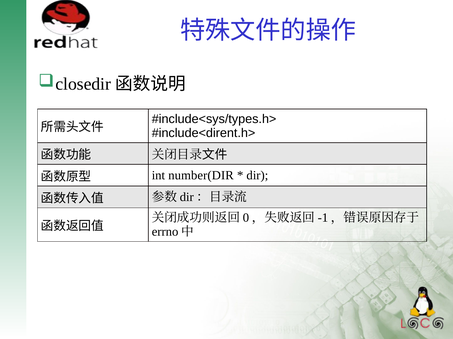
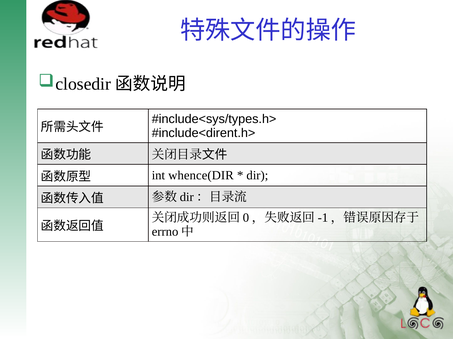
number(DIR: number(DIR -> whence(DIR (201, 176)
